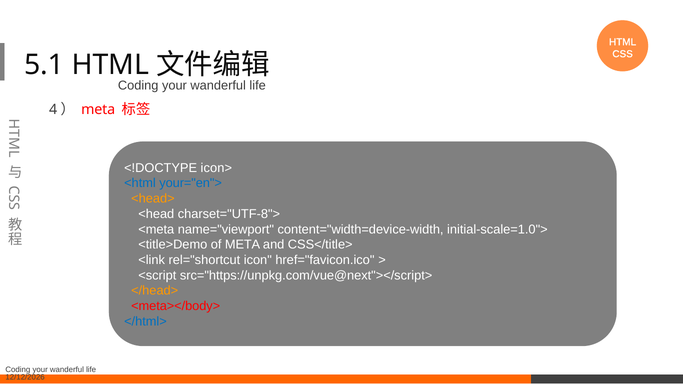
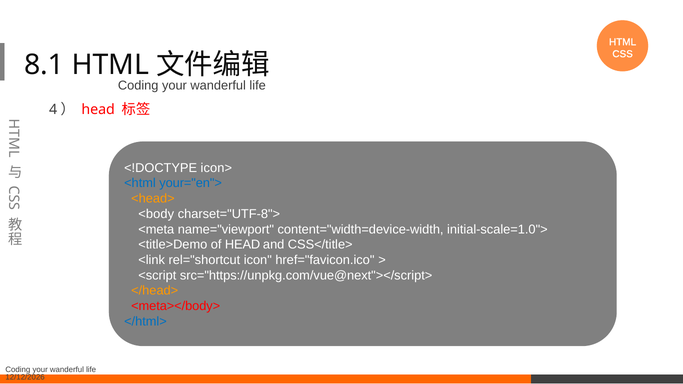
5.1: 5.1 -> 8.1 (44, 65)
meta: meta -> head (98, 110)
<head: <head -> <body (156, 214)
of META: META -> HEAD (243, 245)
